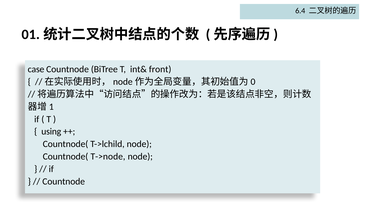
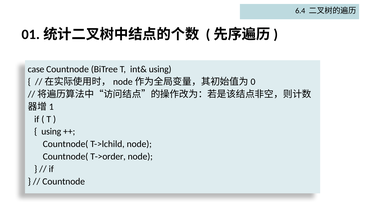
int& front: front -> using (160, 69)
T->node: T->node -> T->order (108, 156)
